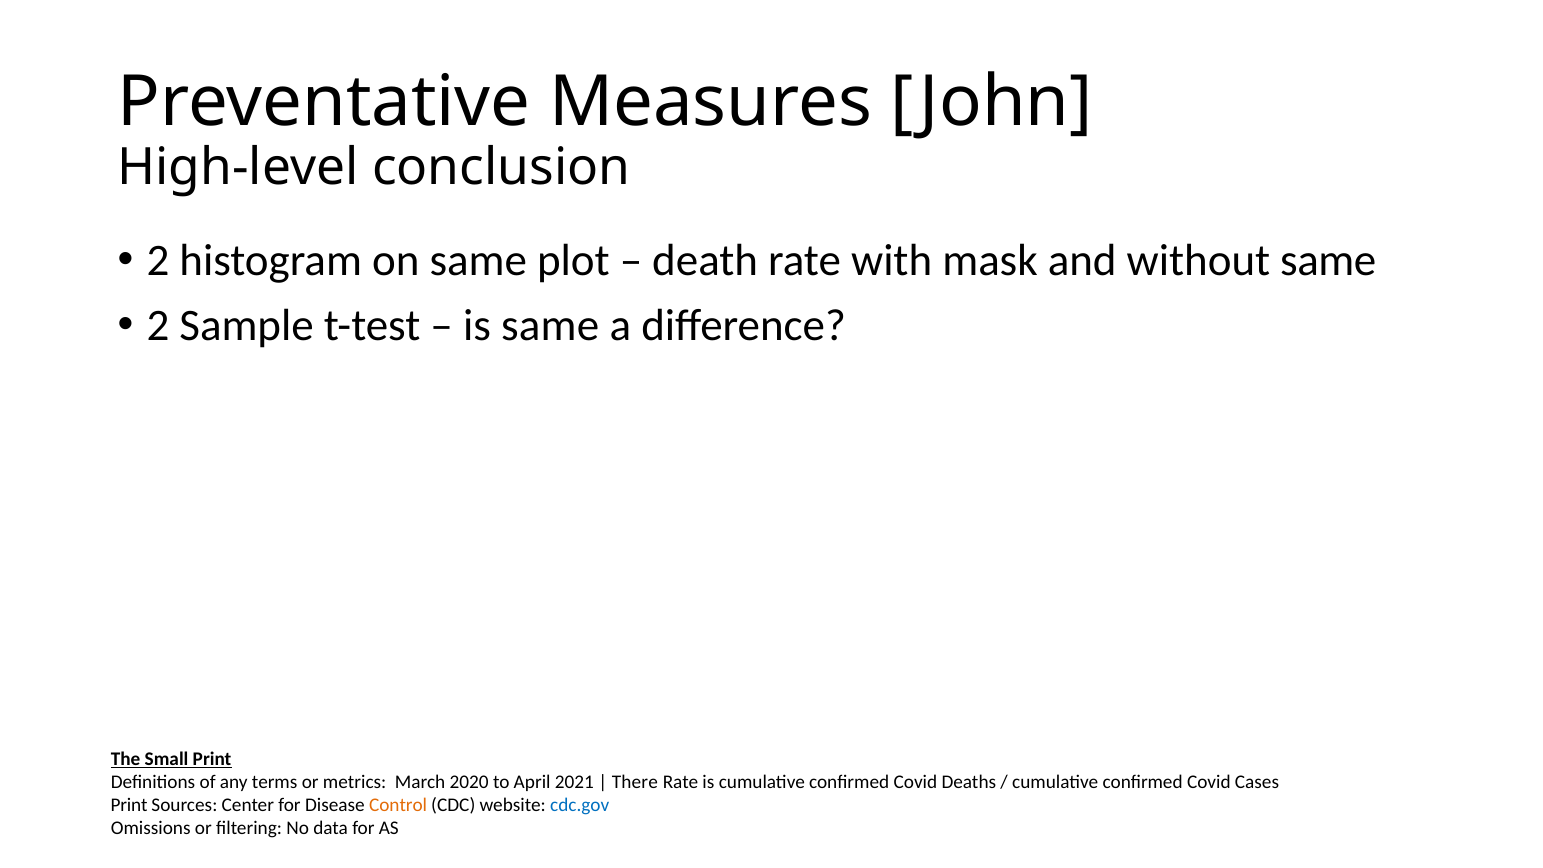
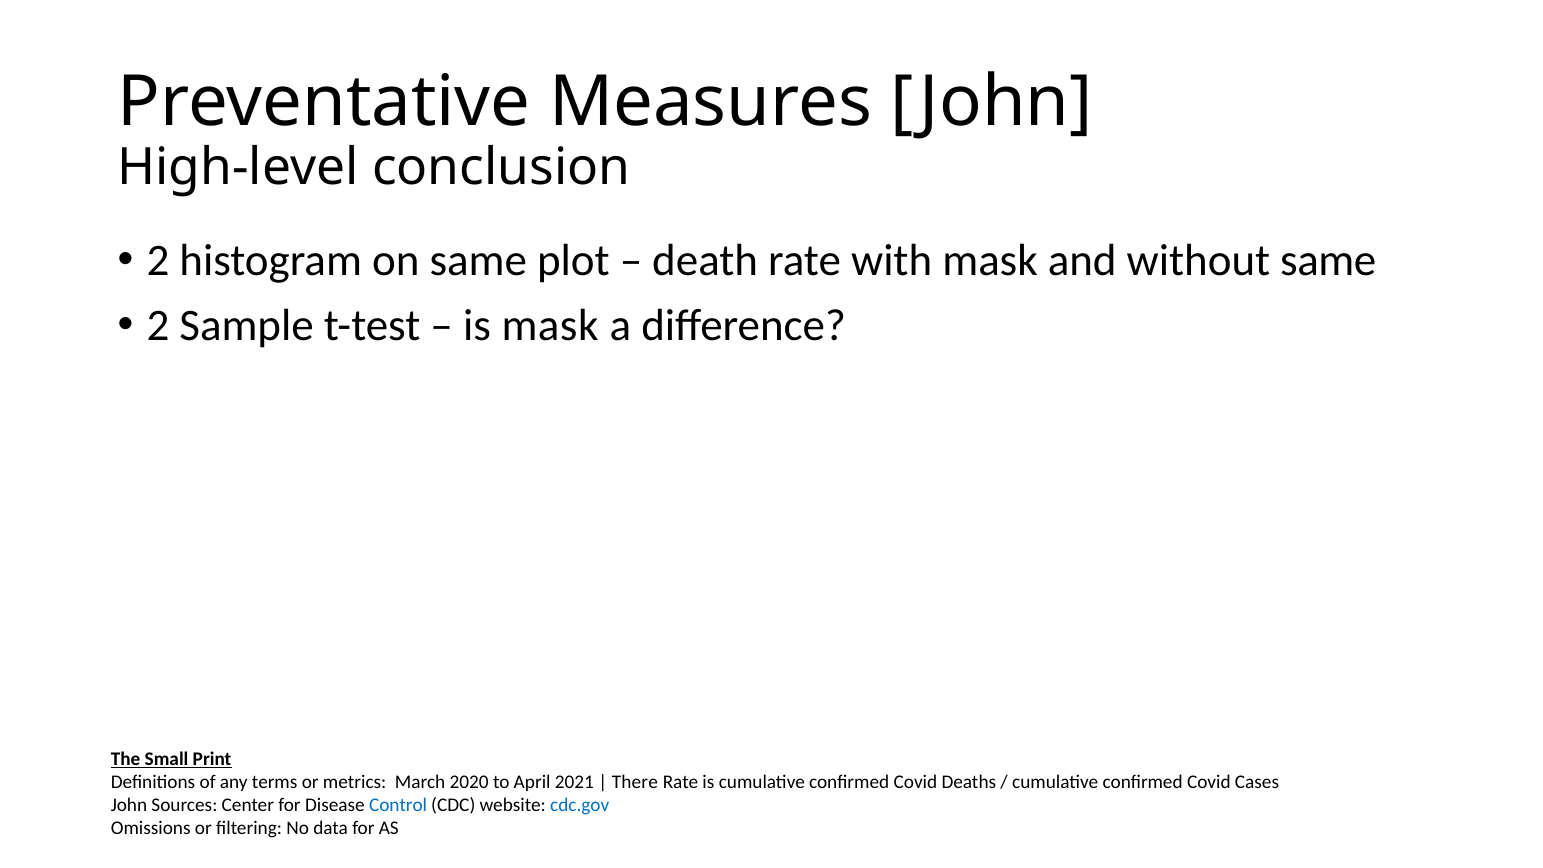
is same: same -> mask (550, 326)
Print: Print -> John (129, 805)
Control colour: orange -> blue (398, 805)
